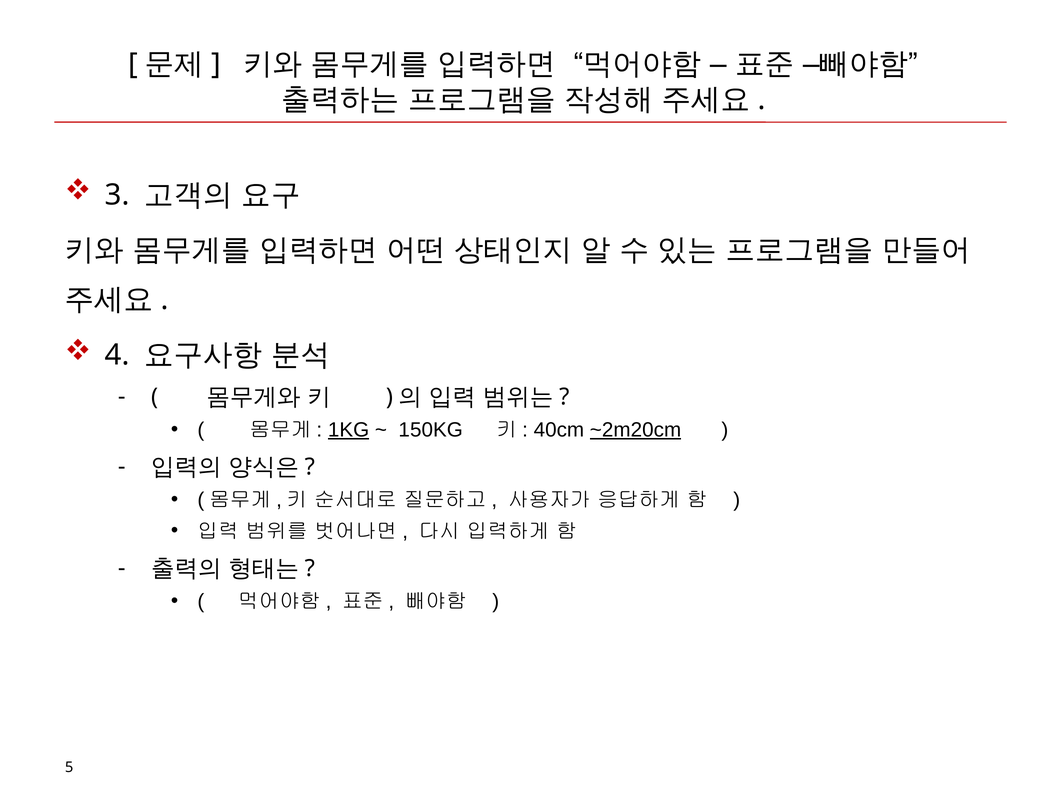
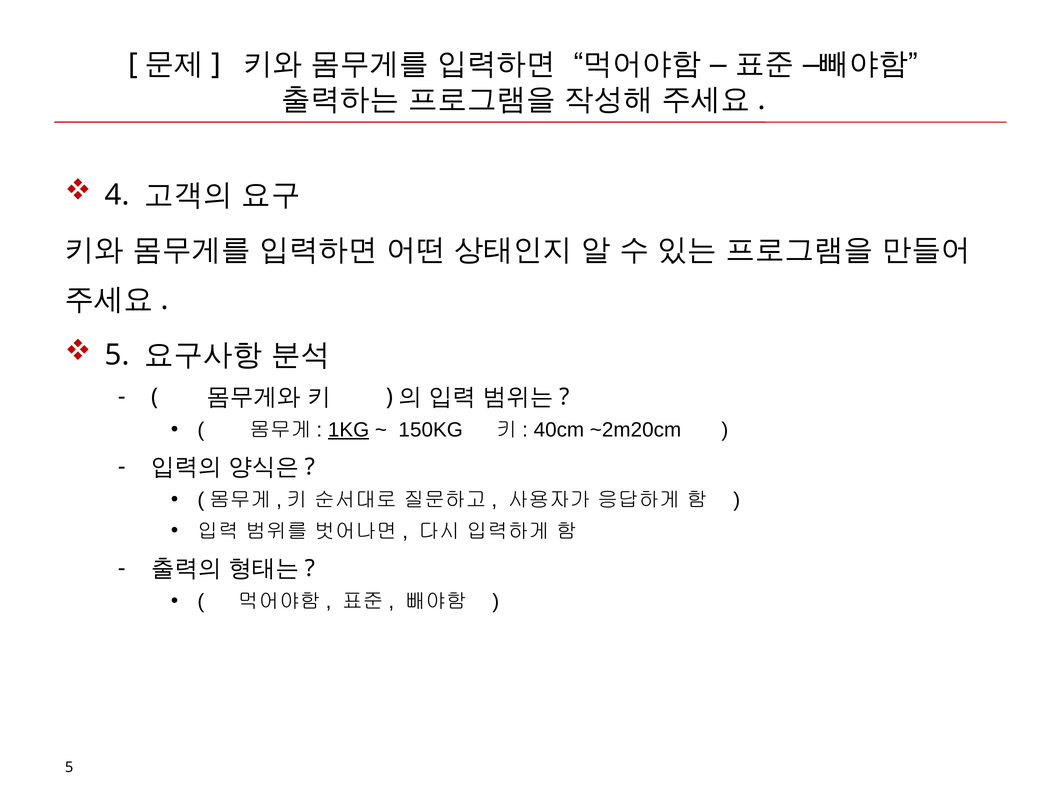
3: 3 -> 4 (117, 195)
4: 4 -> 5 (117, 355)
~2m20cm underline: present -> none (636, 430)
